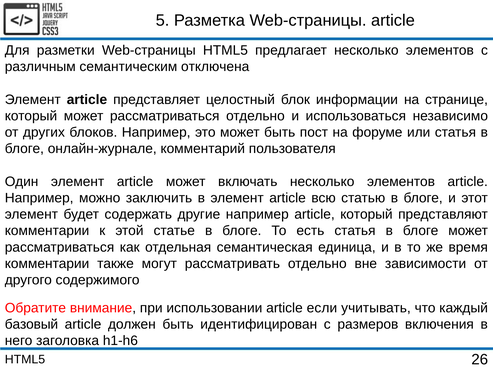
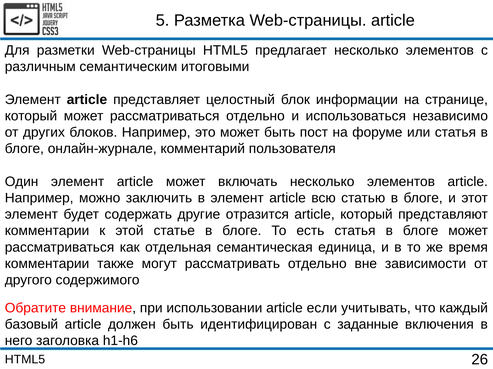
отключена: отключена -> итоговыми (215, 67)
другие например: например -> отразится (257, 215)
размеров: размеров -> заданные (368, 325)
